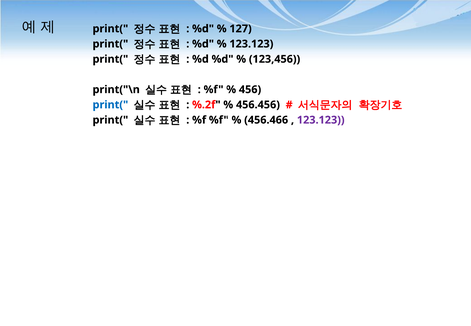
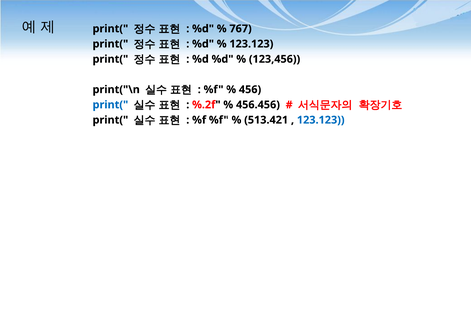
127: 127 -> 767 (241, 29)
456.466: 456.466 -> 513.421 (266, 120)
123.123 colour: purple -> blue (321, 120)
